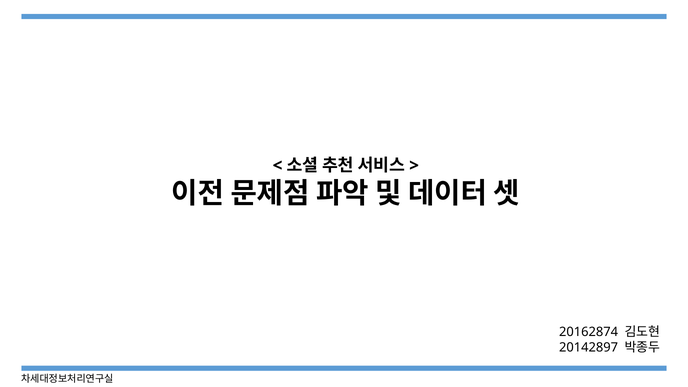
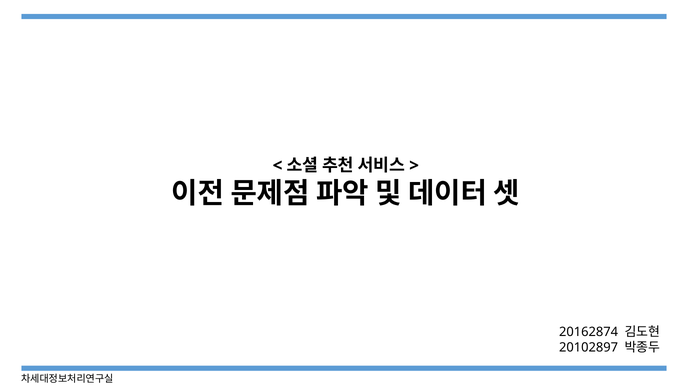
20142897: 20142897 -> 20102897 (589, 347)
